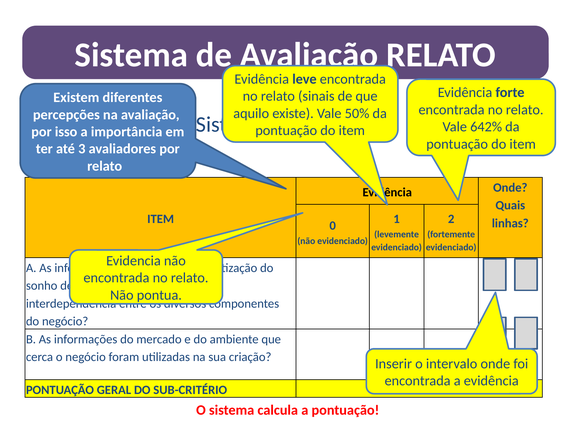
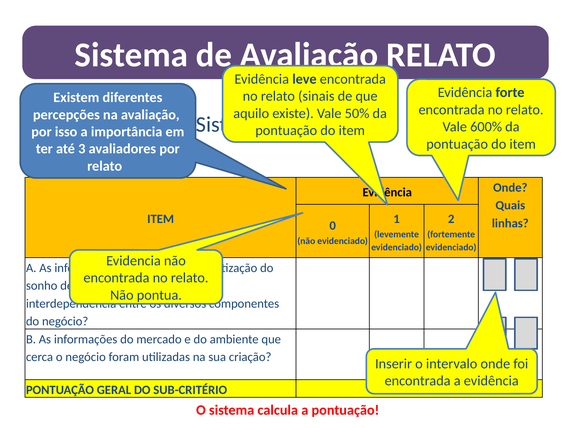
642%: 642% -> 600% (486, 127)
